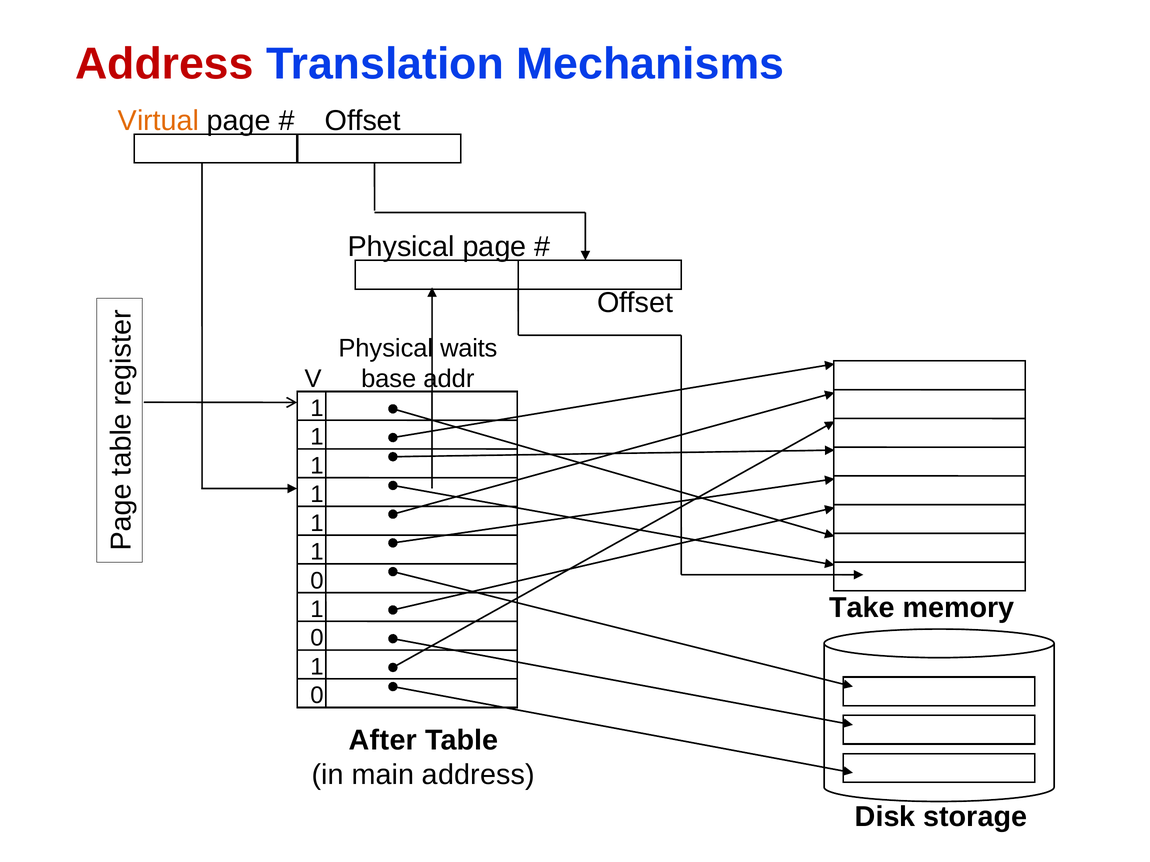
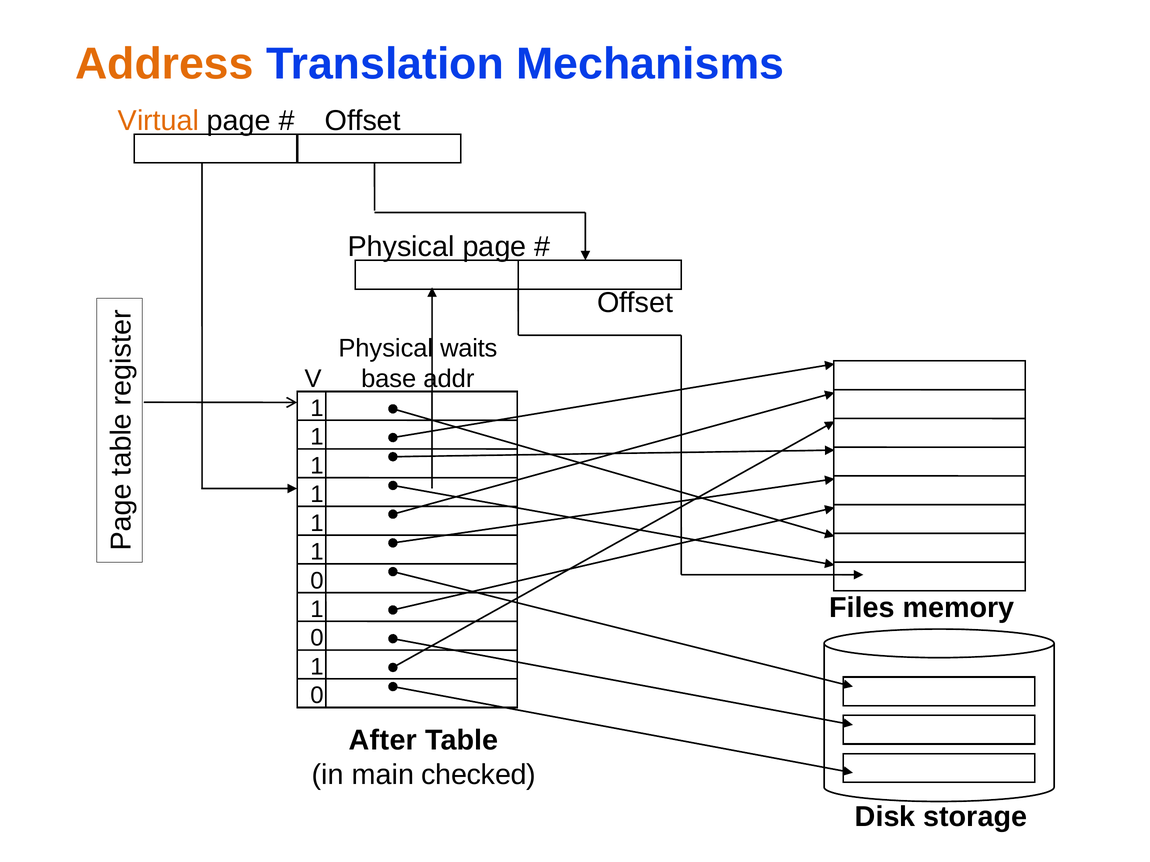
Address colour: red -> orange (164, 64)
Take: Take -> Files (862, 608)
main address: address -> checked (479, 775)
